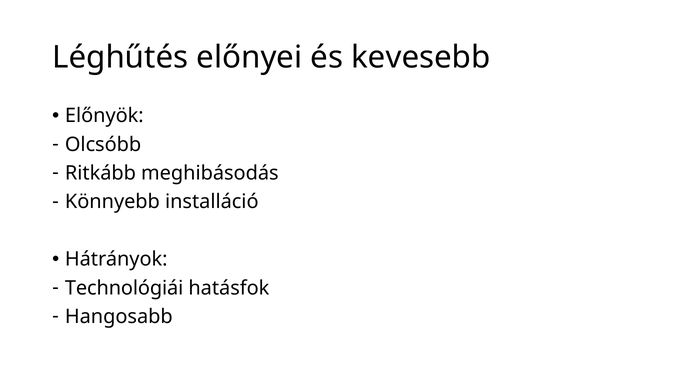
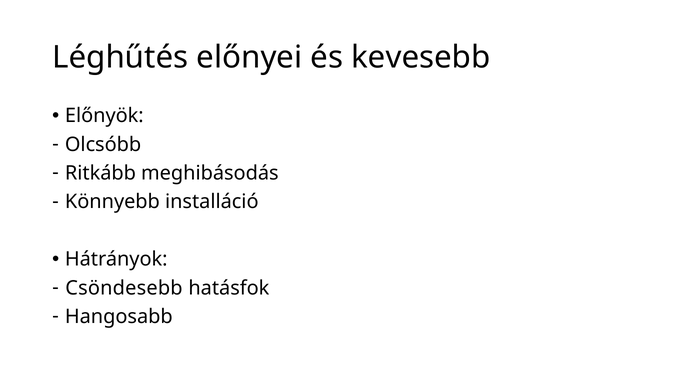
Technológiái: Technológiái -> Csöndesebb (124, 288)
